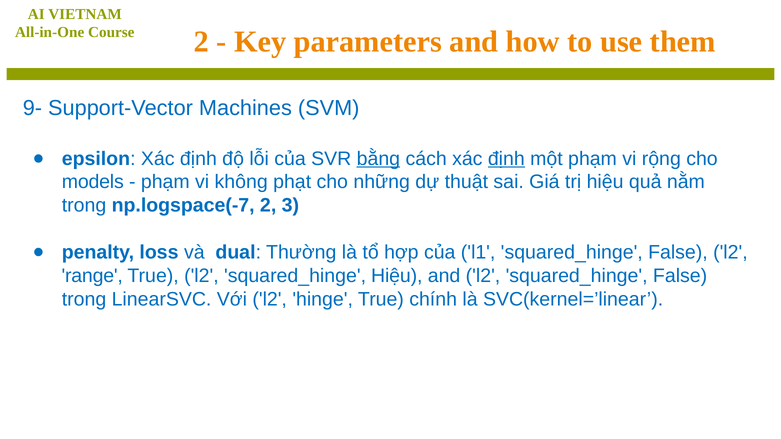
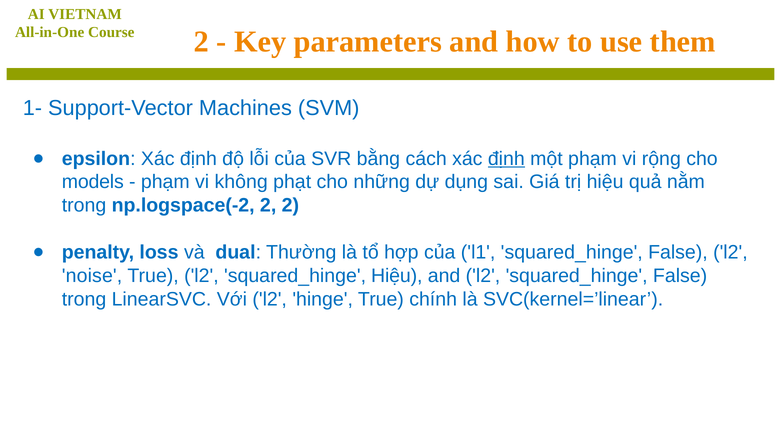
9-: 9- -> 1- (32, 108)
bằng underline: present -> none (378, 159)
thuật: thuật -> dụng (466, 182)
np.logspace(-7: np.logspace(-7 -> np.logspace(-2 (183, 206)
2 3: 3 -> 2 (290, 206)
range: range -> noise (92, 276)
